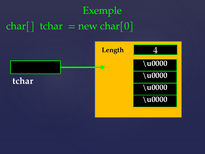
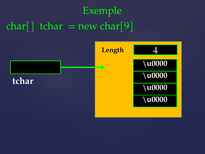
char[0: char[0 -> char[9 (117, 26)
